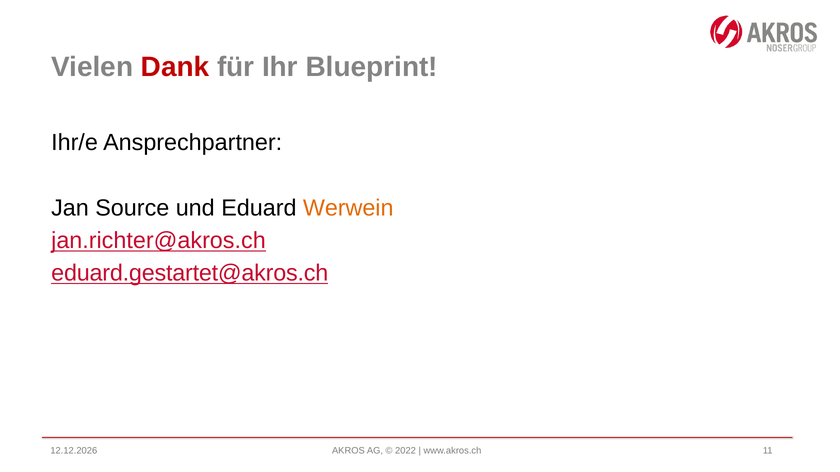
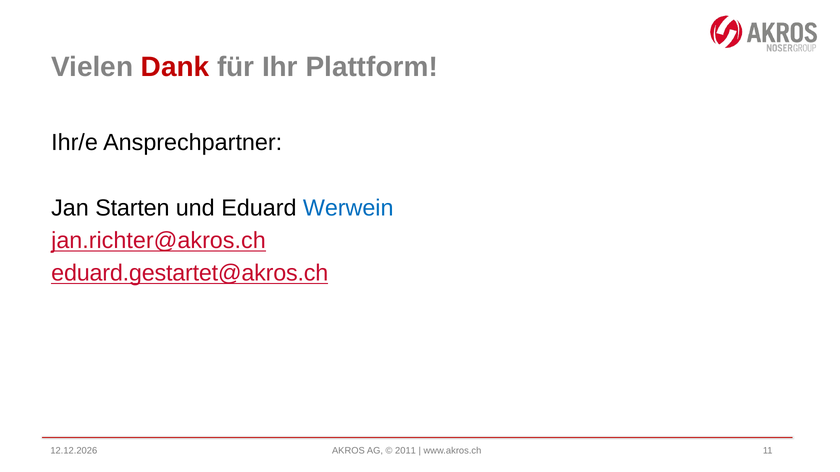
Blueprint: Blueprint -> Plattform (372, 67)
Source: Source -> Starten (132, 208)
Werwein colour: orange -> blue (348, 208)
2022: 2022 -> 2011 (406, 451)
